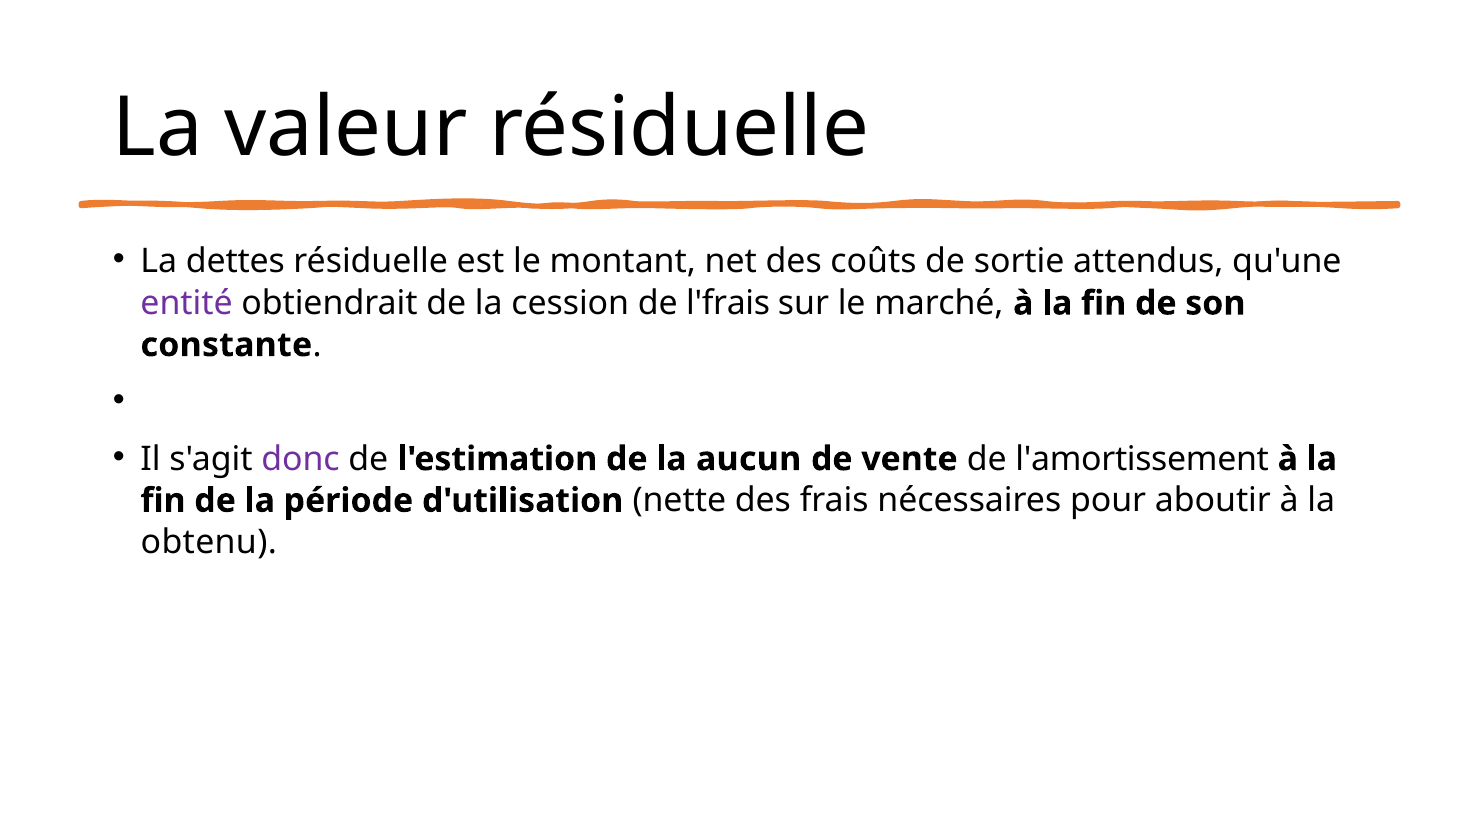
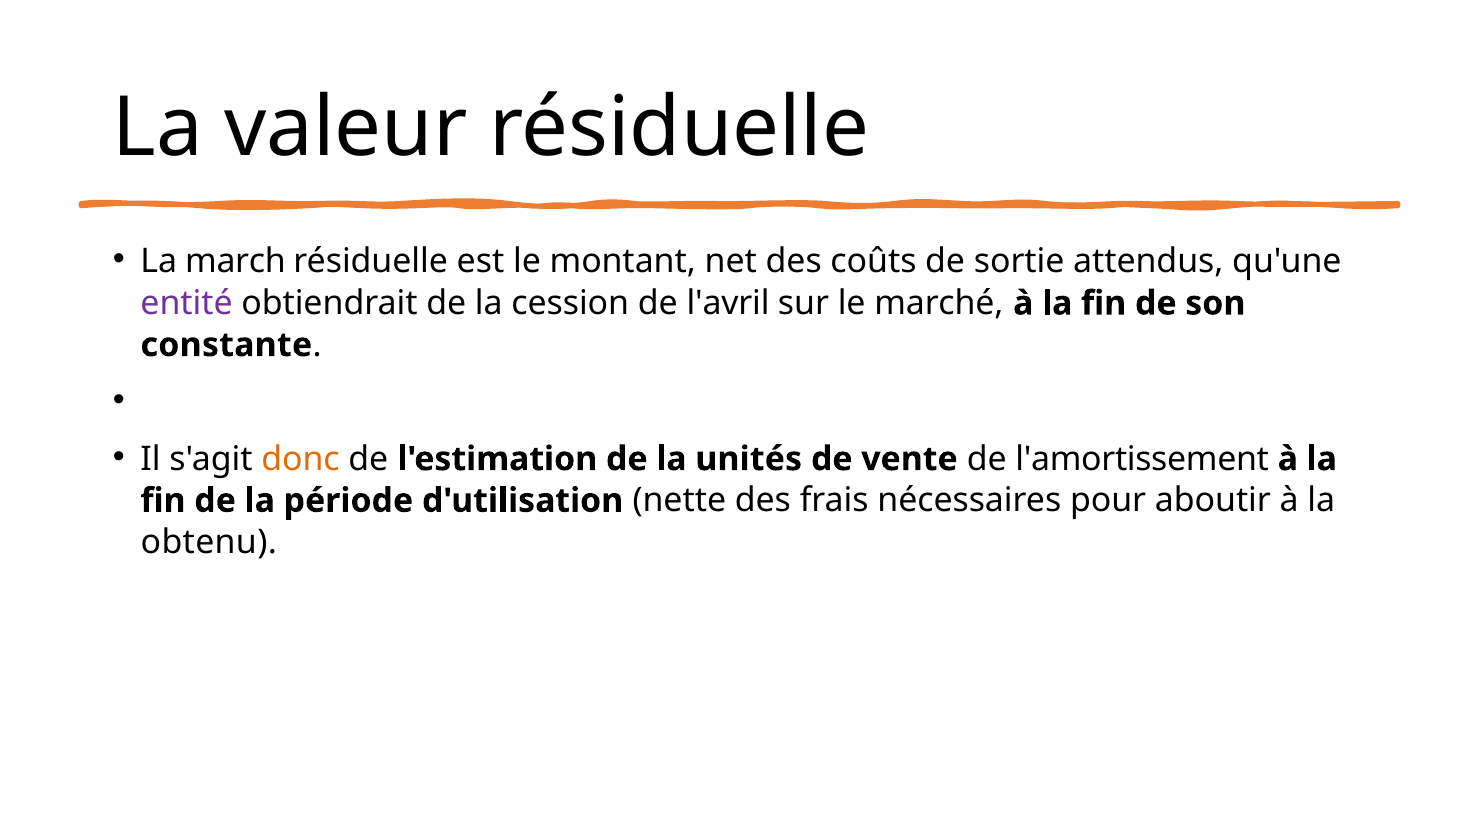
dettes: dettes -> march (235, 262)
l'frais: l'frais -> l'avril (728, 303)
donc colour: purple -> orange (301, 459)
aucun: aucun -> unités (749, 459)
